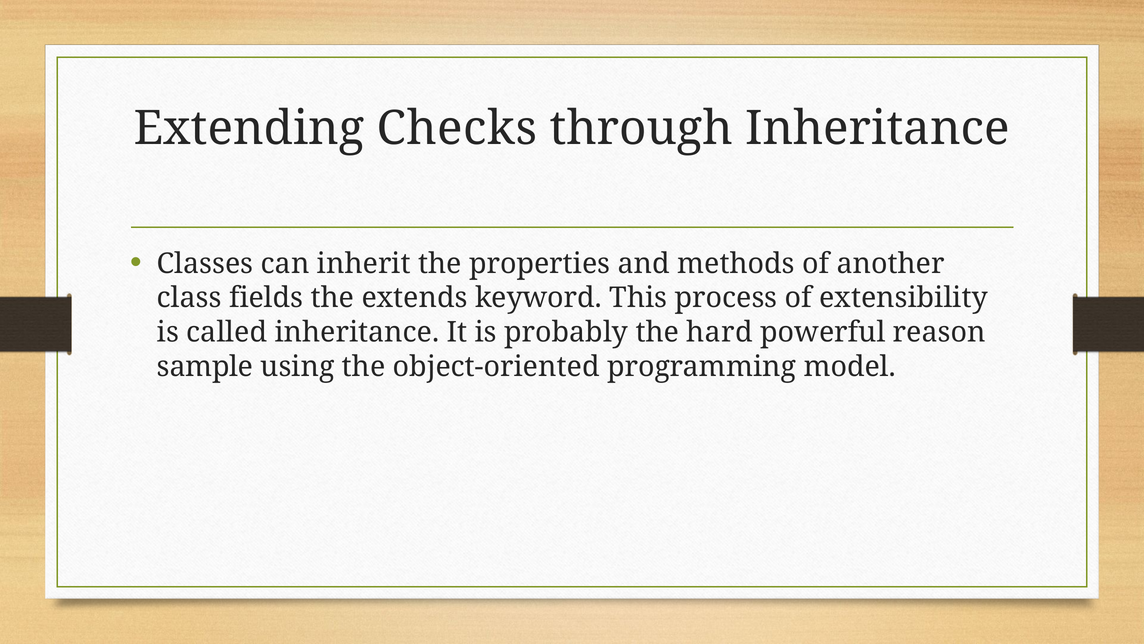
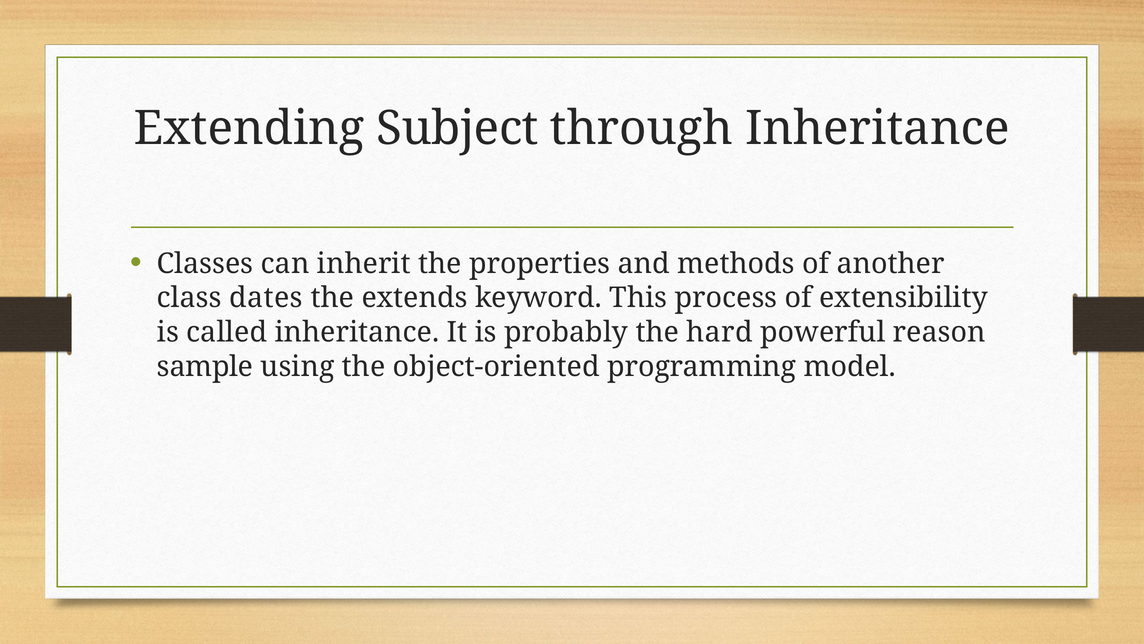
Checks: Checks -> Subject (457, 128)
fields: fields -> dates (266, 298)
